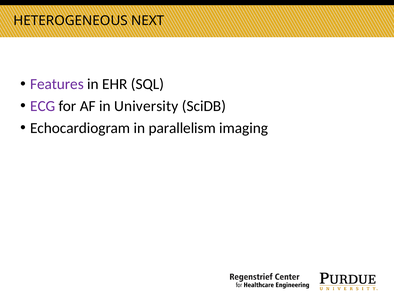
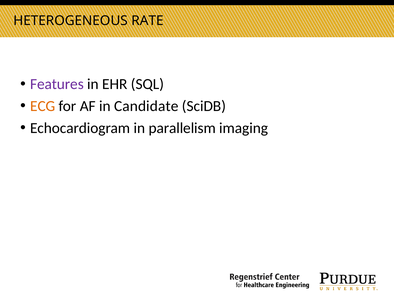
NEXT: NEXT -> RATE (148, 21)
ECG colour: purple -> orange (43, 106)
University: University -> Candidate (146, 106)
